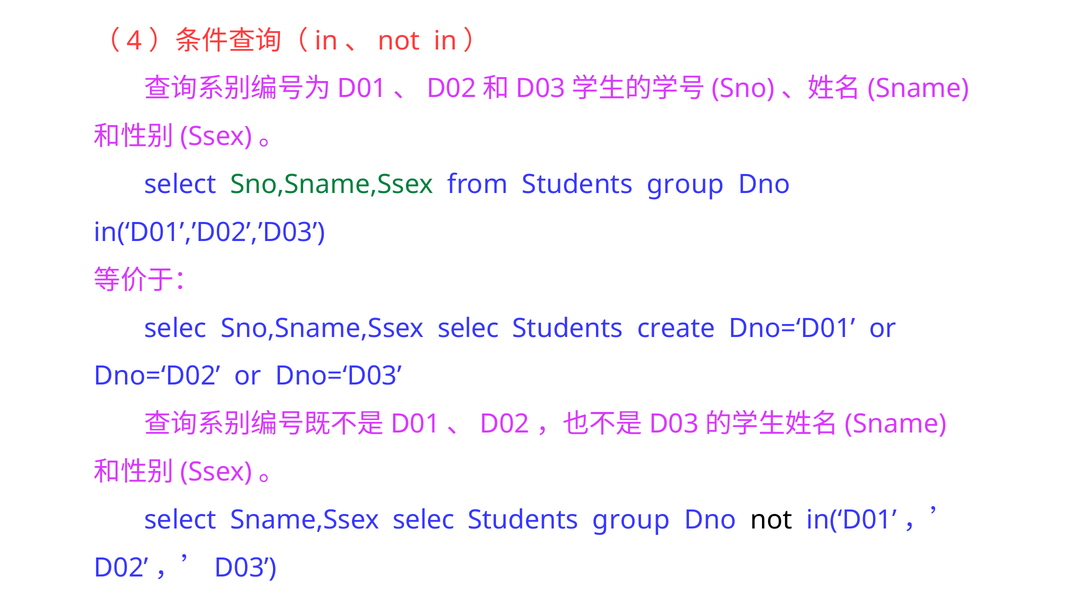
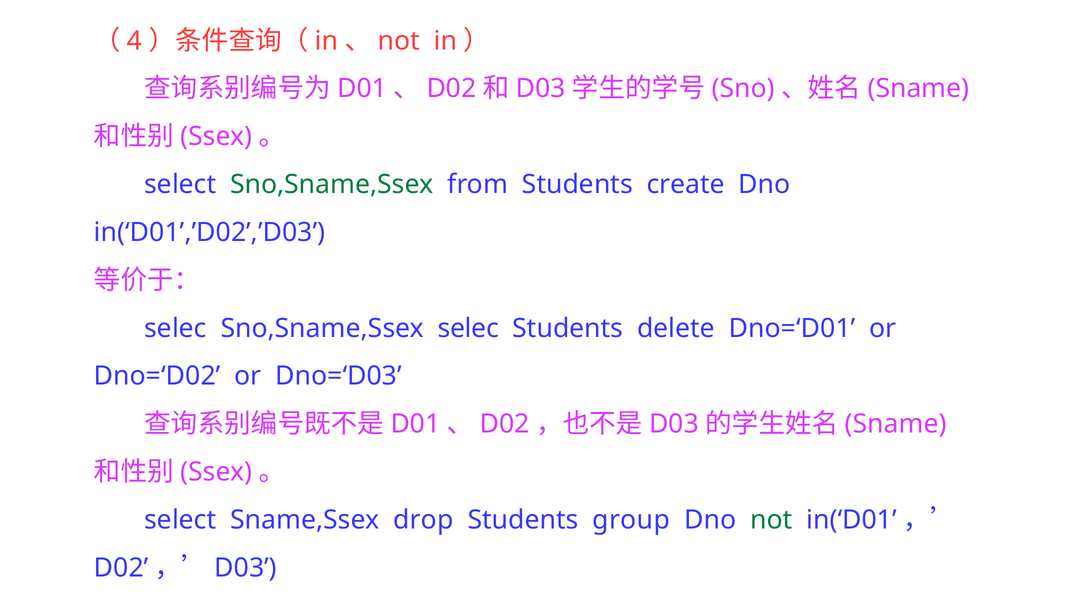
from Students group: group -> create (686, 185)
create: create -> delete (676, 329)
Sname,Ssex selec: selec -> drop (423, 521)
not colour: black -> green (771, 521)
